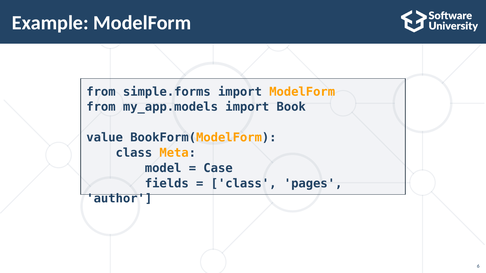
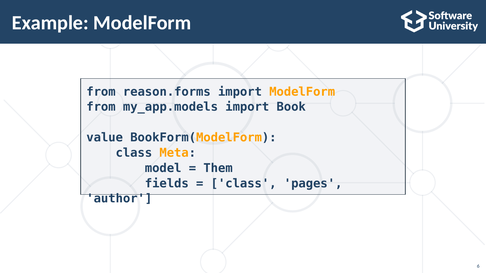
simple.forms: simple.forms -> reason.forms (167, 92)
Case: Case -> Them (218, 168)
